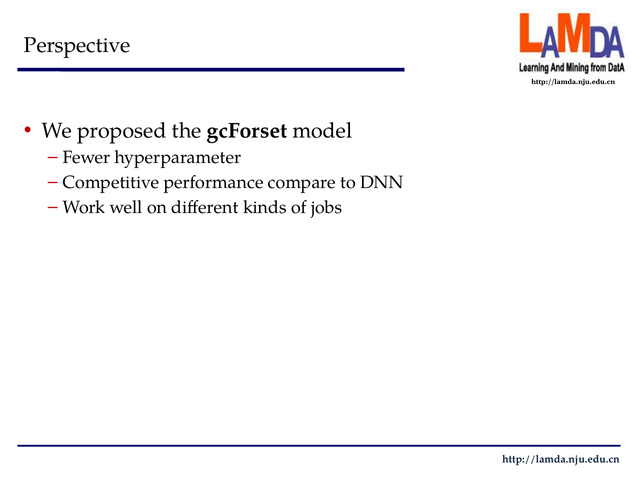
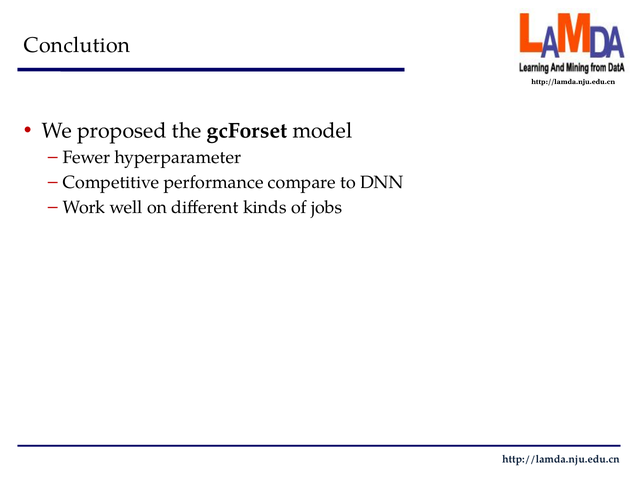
Perspective: Perspective -> Conclution (77, 45)
